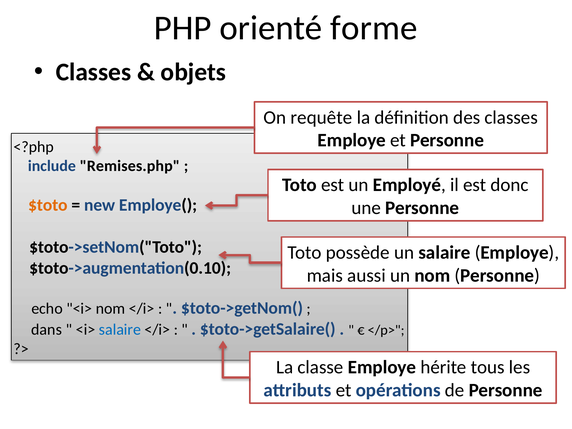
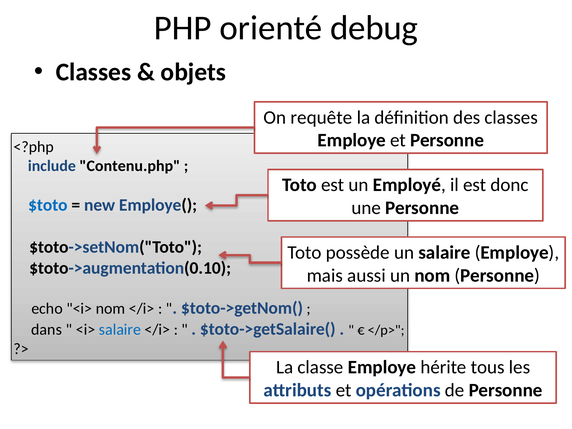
forme: forme -> debug (374, 28)
Remises.php: Remises.php -> Contenu.php (130, 166)
$toto colour: orange -> blue (48, 205)
